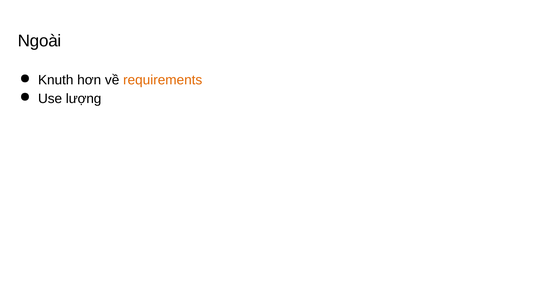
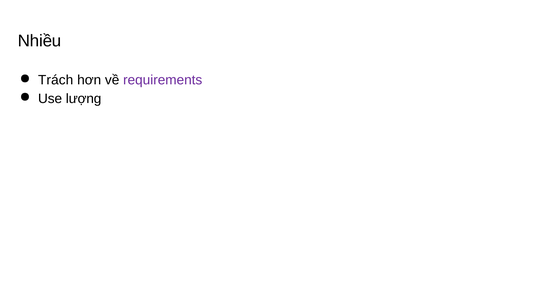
Ngoài: Ngoài -> Nhiều (40, 41)
Knuth: Knuth -> Trách (56, 80)
requirements colour: orange -> purple (163, 80)
